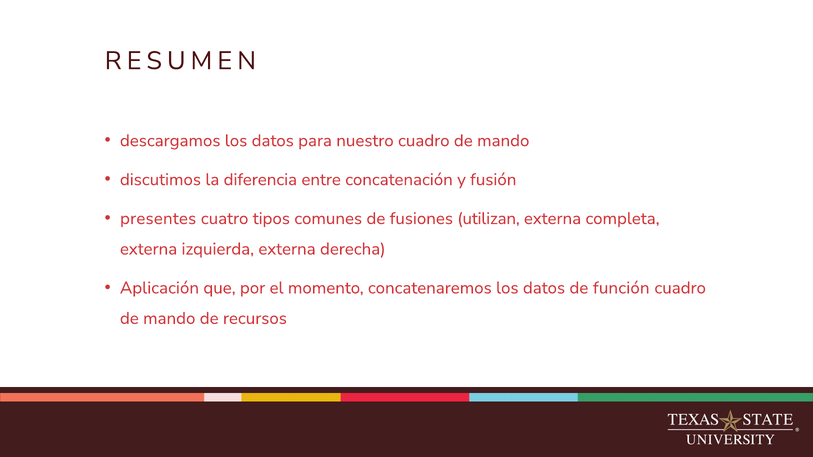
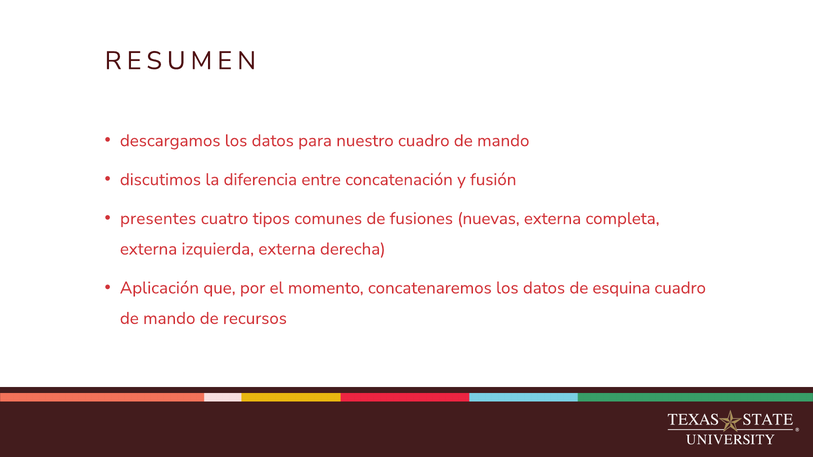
utilizan: utilizan -> nuevas (488, 219)
función: función -> esquina (621, 288)
